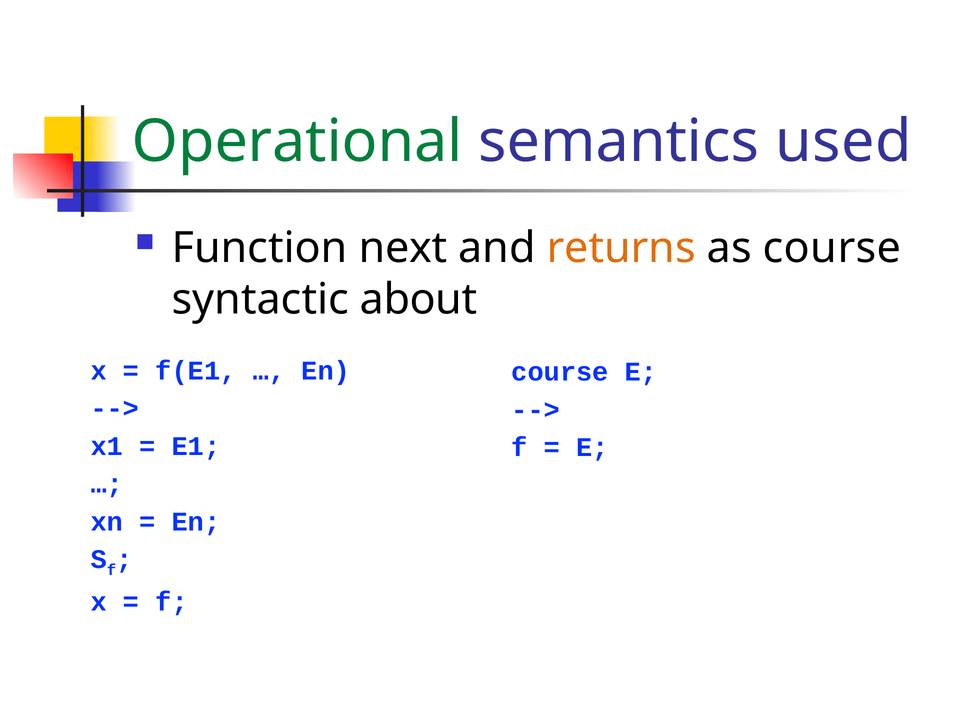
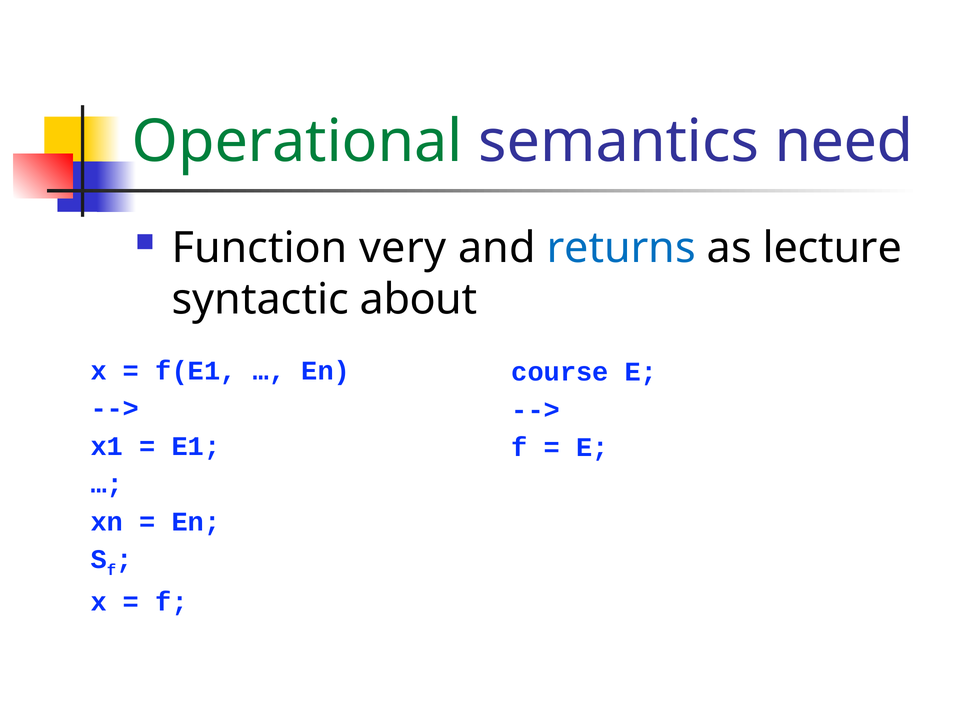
used: used -> need (844, 142)
next: next -> very (403, 248)
returns colour: orange -> blue (621, 248)
as course: course -> lecture (832, 248)
